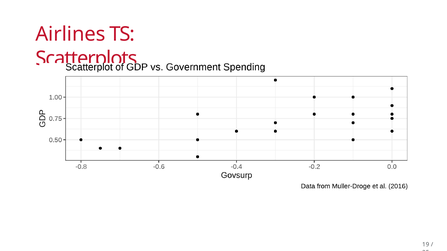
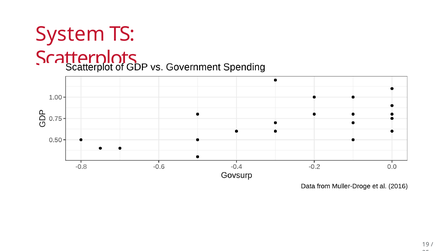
Airlines: Airlines -> System (70, 34)
